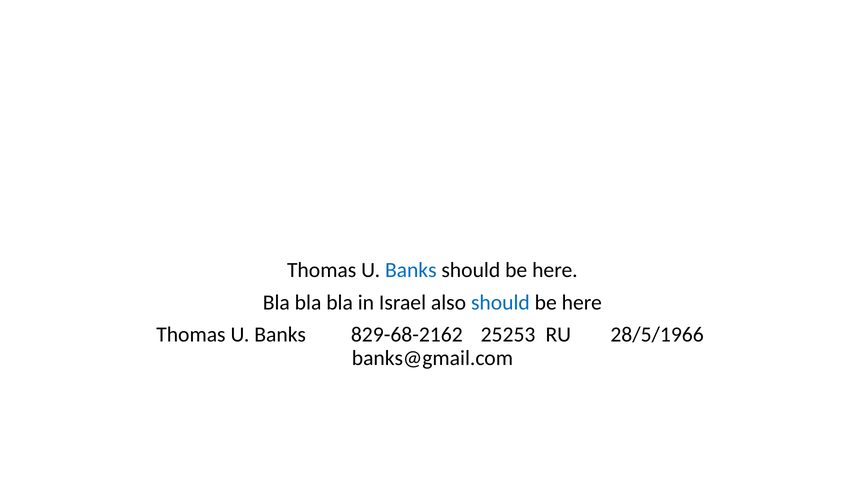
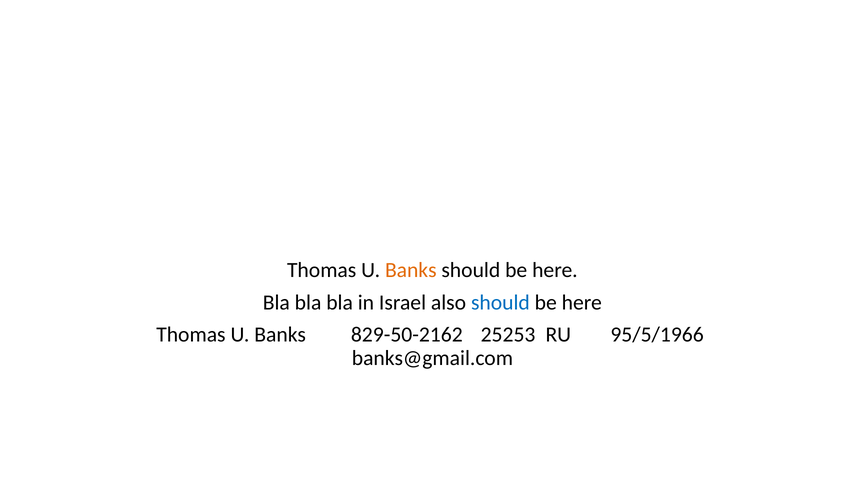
Banks colour: blue -> orange (411, 270)
829-68-2162: 829-68-2162 -> 829-50-2162 (407, 335)
28/5/1966: 28/5/1966 -> 95/5/1966 (657, 335)
